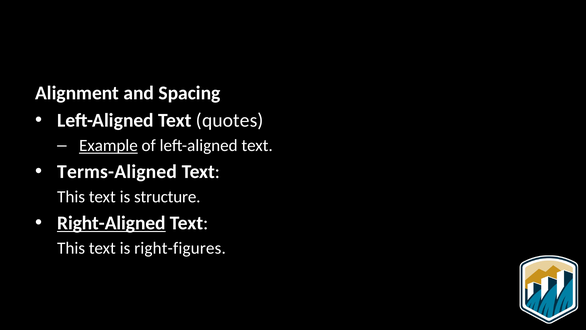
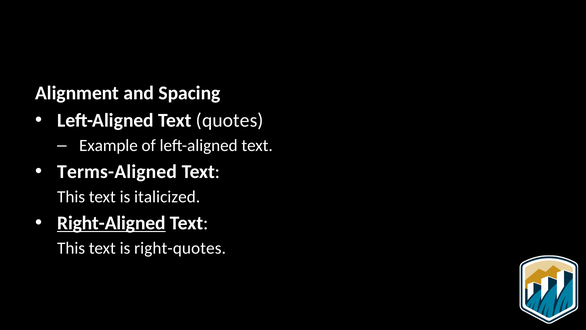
Example underline: present -> none (108, 145)
structure: structure -> italicized (167, 197)
right-figures: right-figures -> right-quotes (180, 248)
